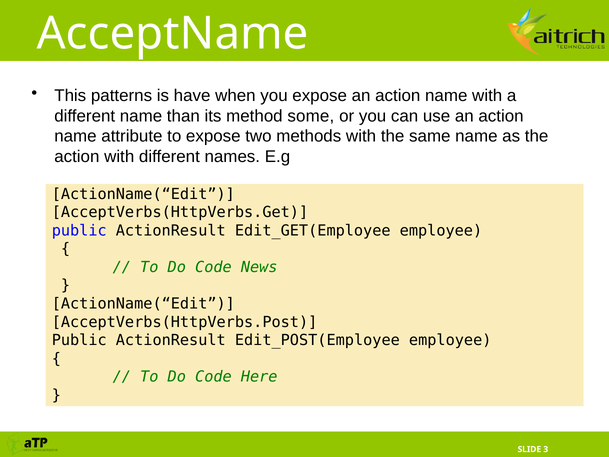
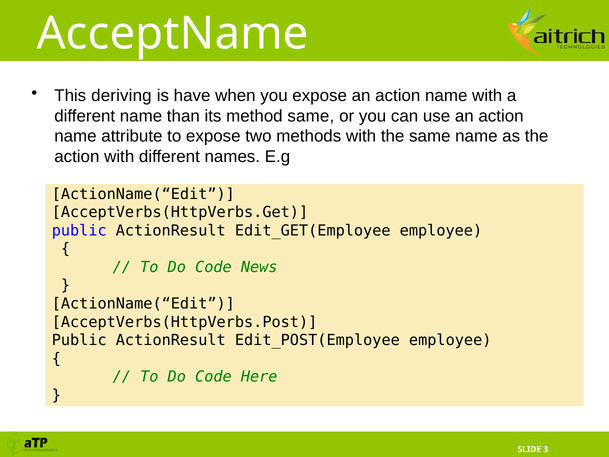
patterns: patterns -> deriving (121, 96)
method some: some -> same (311, 116)
